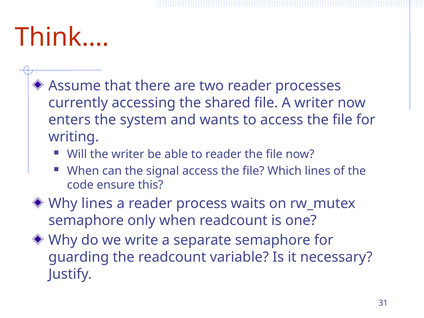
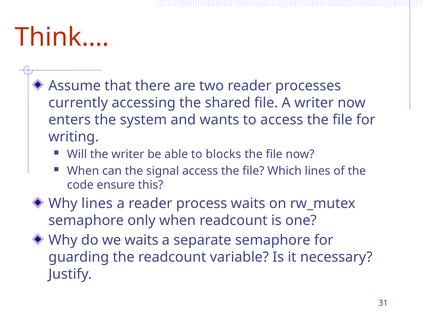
to reader: reader -> blocks (223, 154)
we write: write -> waits (142, 240)
